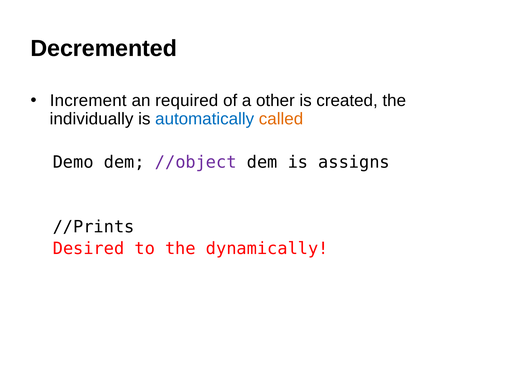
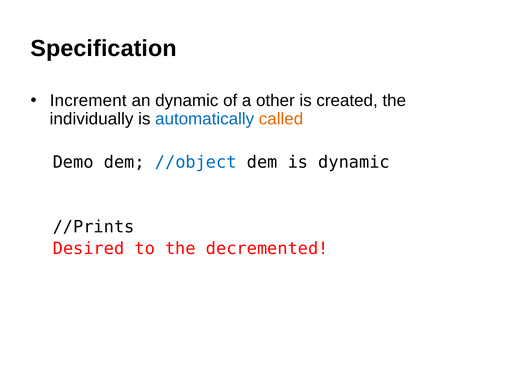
Decremented: Decremented -> Specification (104, 49)
an required: required -> dynamic (187, 101)
//object colour: purple -> blue (196, 162)
is assigns: assigns -> dynamic (354, 162)
dynamically: dynamically -> decremented (267, 249)
